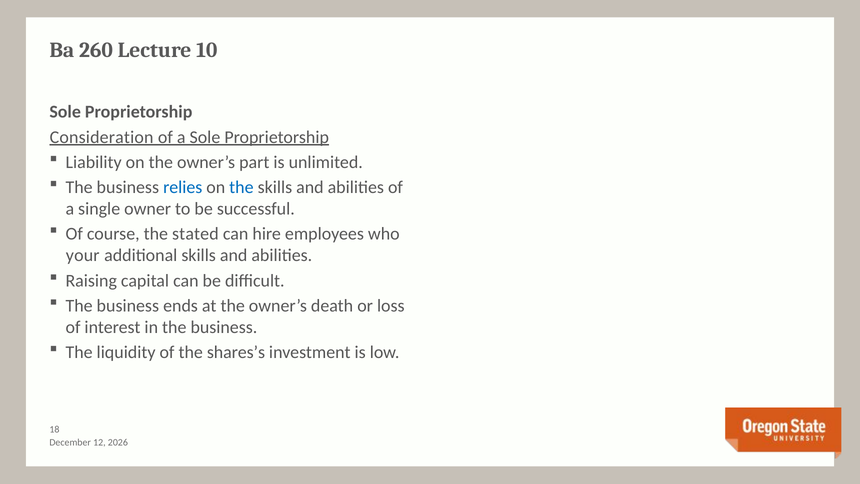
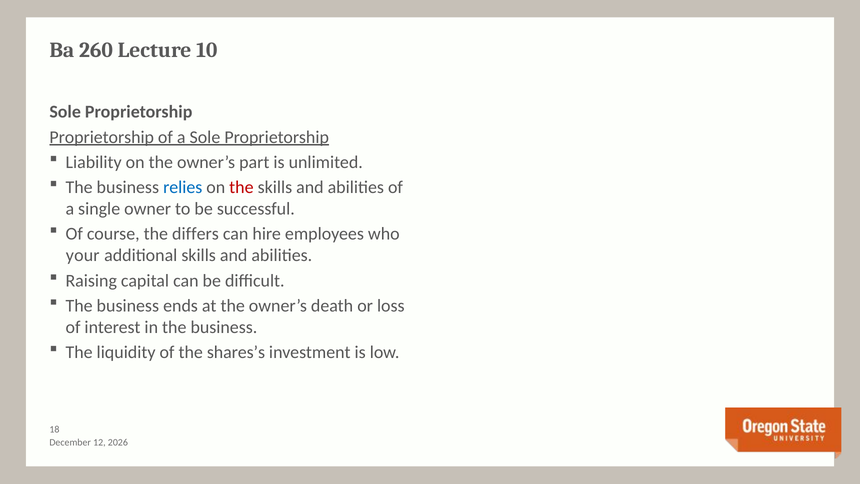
Consideration: Consideration -> Proprietorship (102, 137)
the colour: blue -> red (241, 187)
stated: stated -> differs (195, 234)
